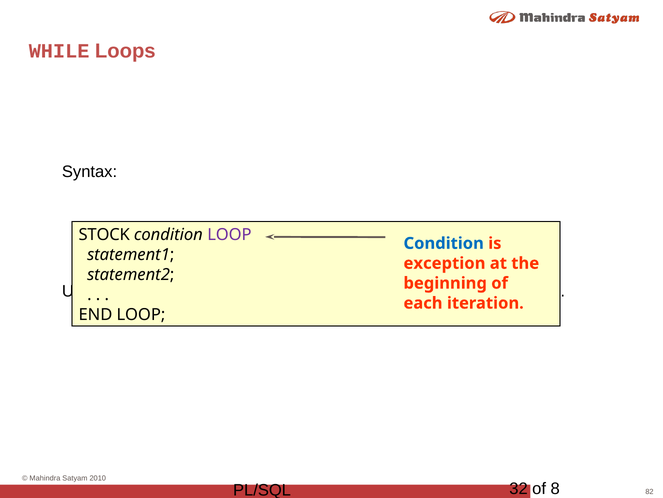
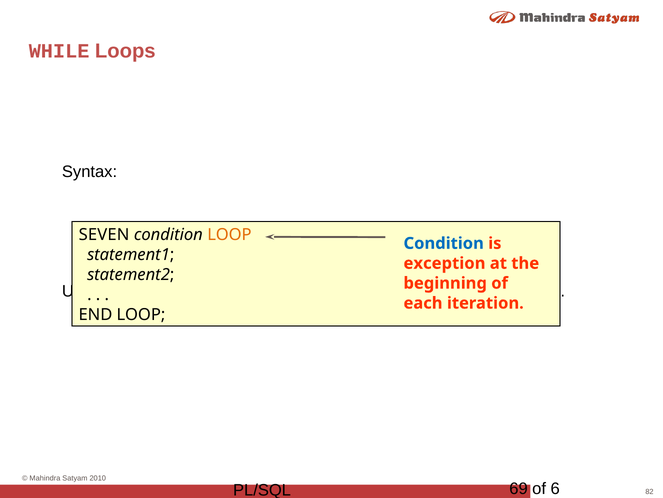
STOCK: STOCK -> SEVEN (104, 235)
LOOP colour: purple -> orange (229, 235)
32: 32 -> 69 (519, 488)
8: 8 -> 6 (555, 488)
